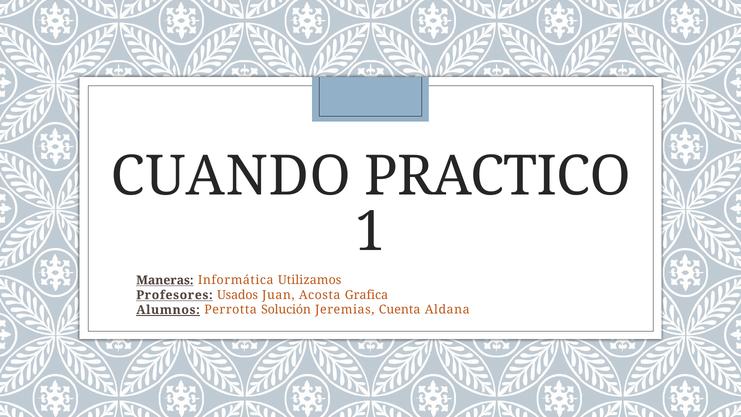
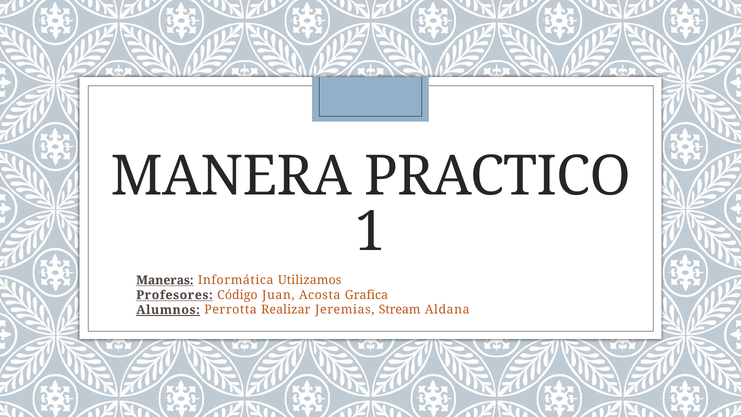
CUANDO: CUANDO -> MANERA (231, 176)
Usados: Usados -> Código (237, 295)
Solución: Solución -> Realizar (286, 310)
Cuenta: Cuenta -> Stream (400, 310)
